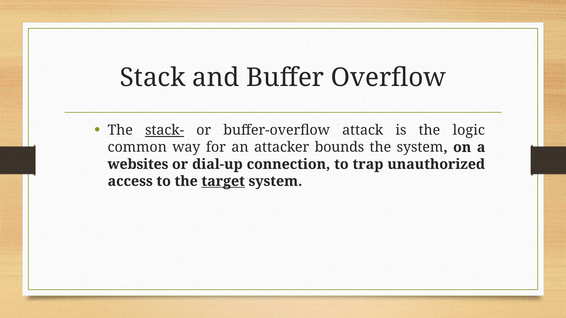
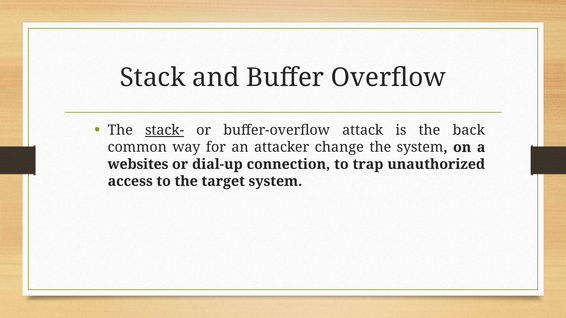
logic: logic -> back (469, 130)
bounds: bounds -> change (339, 147)
target underline: present -> none (223, 181)
